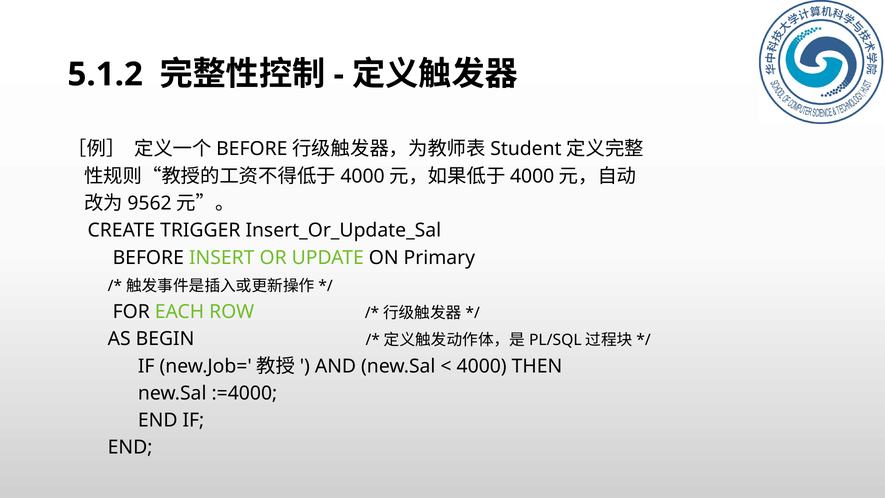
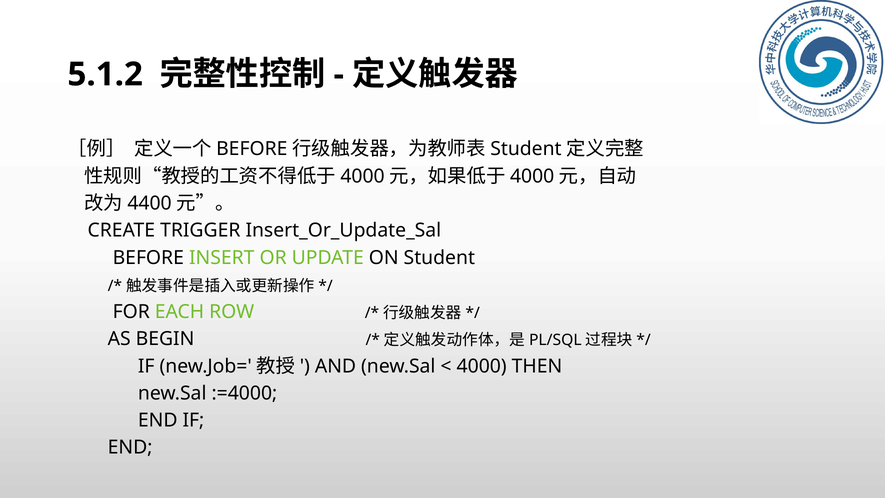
9562: 9562 -> 4400 (150, 203)
ON Primary: Primary -> Student (439, 258)
